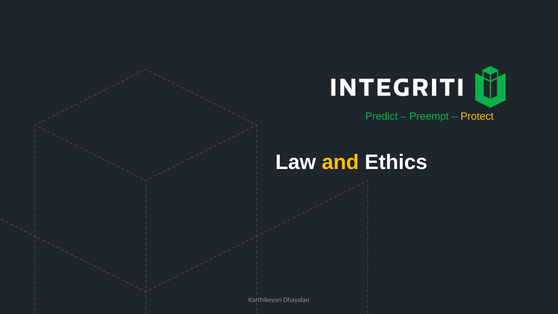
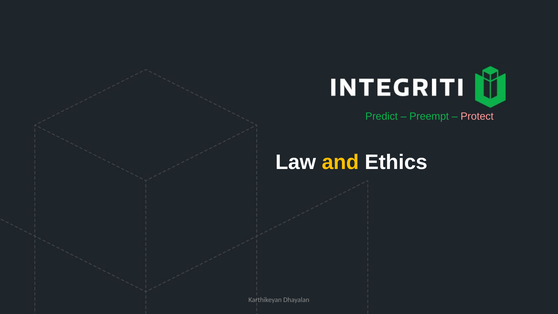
Protect colour: yellow -> pink (477, 116)
